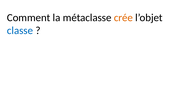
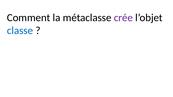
crée colour: orange -> purple (123, 18)
